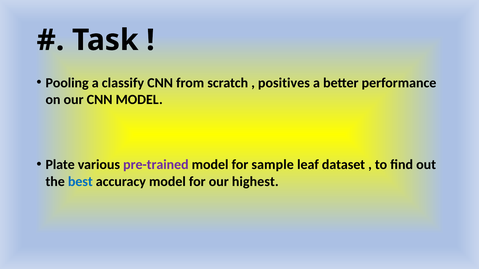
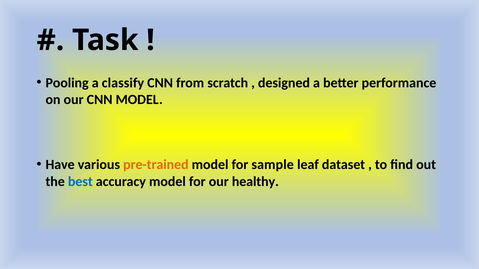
positives: positives -> designed (284, 83)
Plate: Plate -> Have (60, 165)
pre-trained colour: purple -> orange (156, 165)
highest: highest -> healthy (255, 182)
